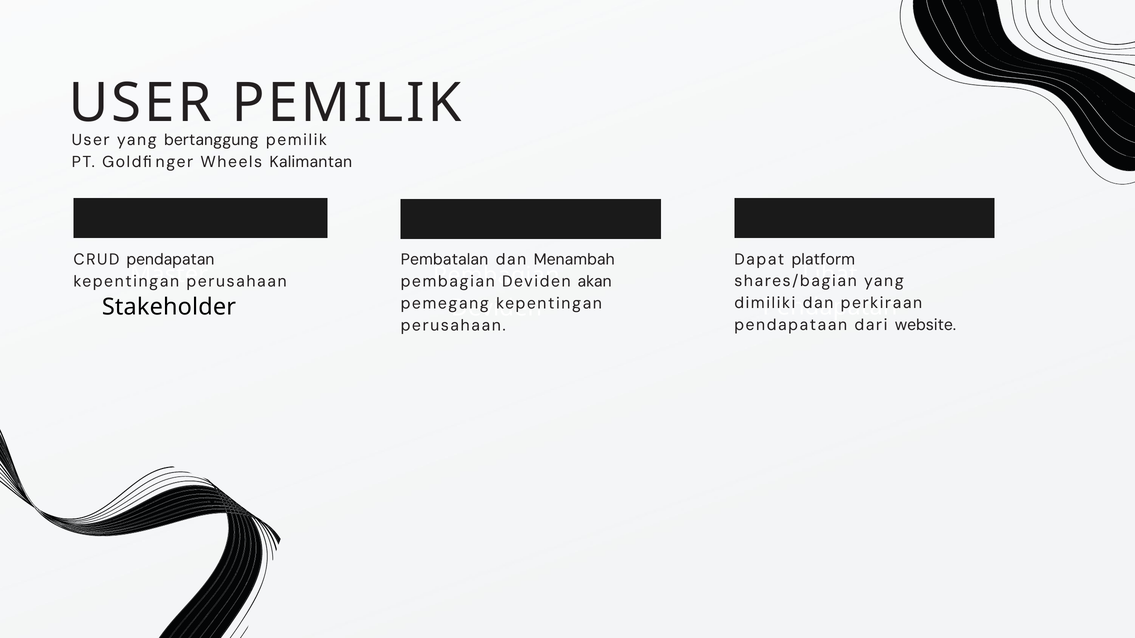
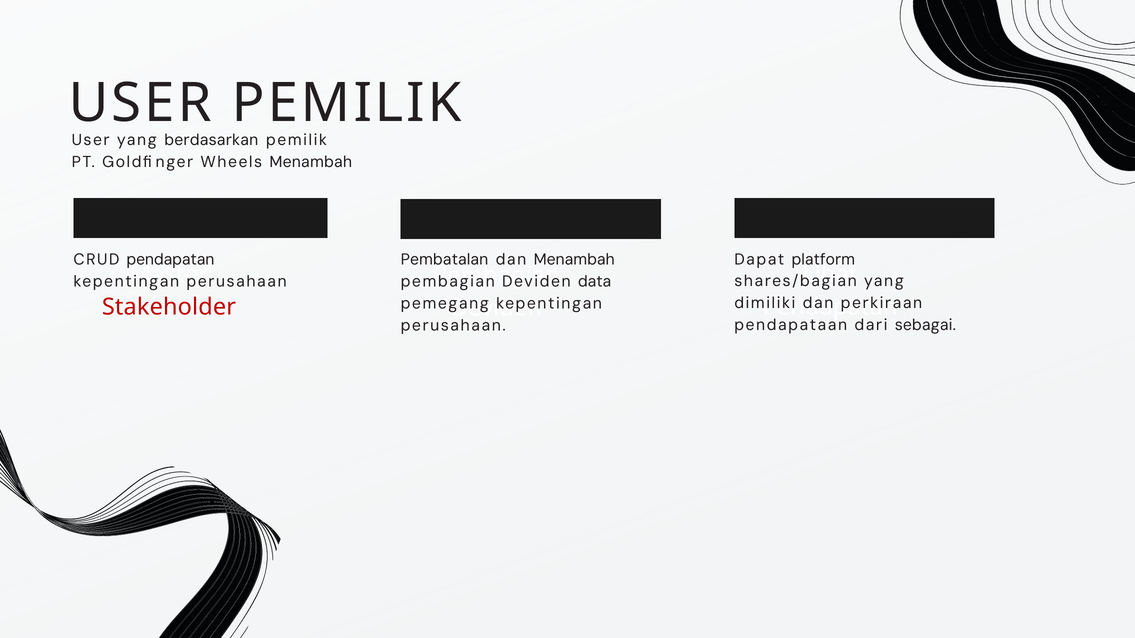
bertanggung: bertanggung -> berdasarkan (211, 140)
Wheels Kalimantan: Kalimantan -> Menambah (311, 162)
akan: akan -> data (595, 282)
Stakeholder colour: black -> red (169, 307)
website: website -> sebagai (925, 325)
